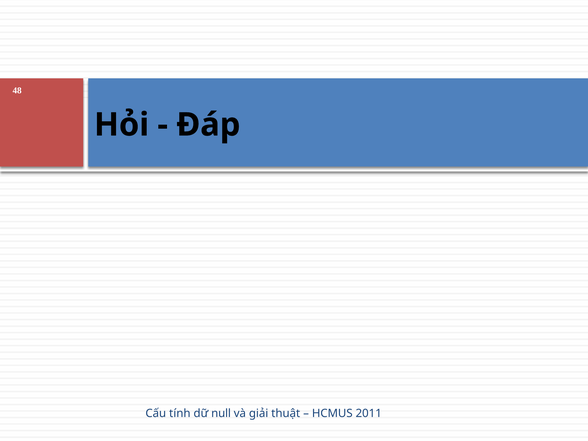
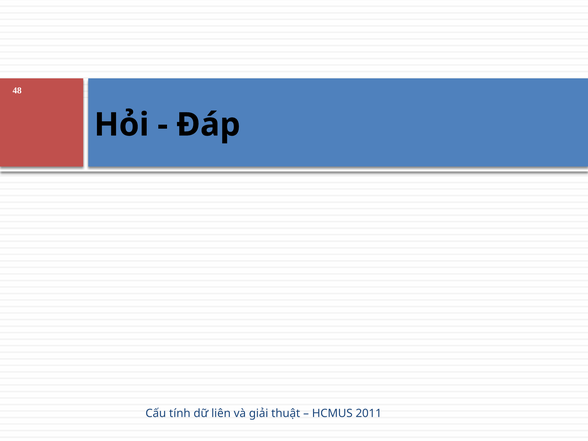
null: null -> liên (221, 413)
